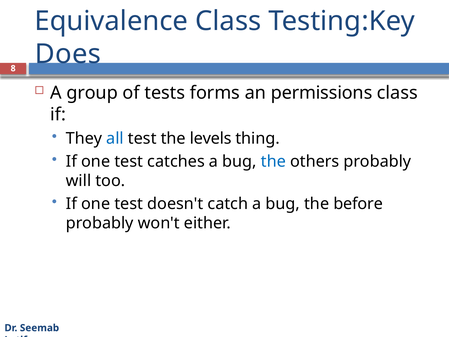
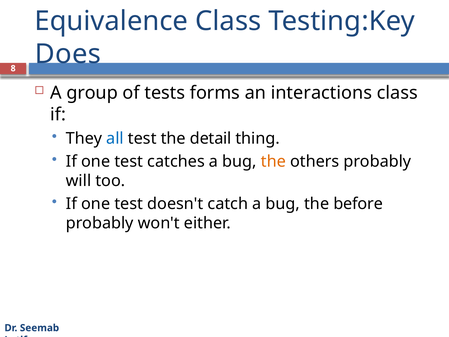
permissions: permissions -> interactions (321, 93)
levels: levels -> detail (211, 138)
the colour: blue -> orange (273, 161)
